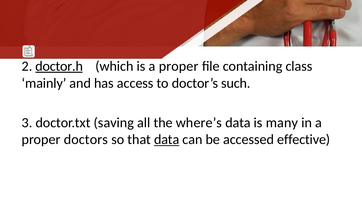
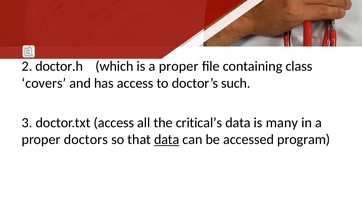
doctor.h underline: present -> none (59, 66)
mainly: mainly -> covers (44, 83)
doctor.txt saving: saving -> access (114, 122)
where’s: where’s -> critical’s (199, 122)
effective: effective -> program (304, 139)
